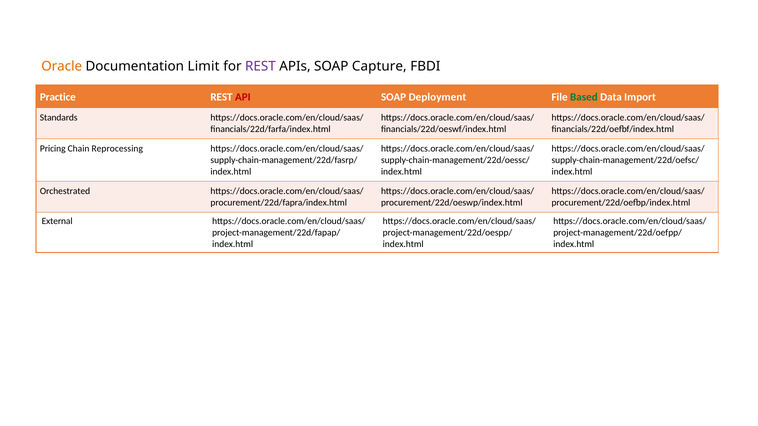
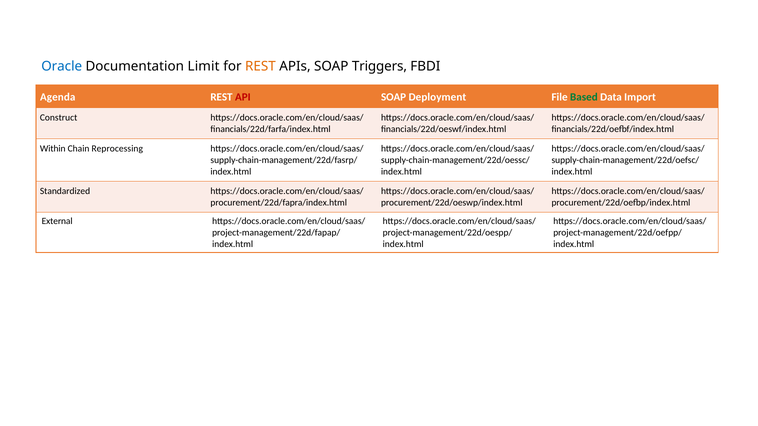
Oracle colour: orange -> blue (62, 67)
REST colour: purple -> orange (260, 67)
Capture: Capture -> Triggers (379, 67)
Practice: Practice -> Agenda (58, 97)
Standards: Standards -> Construct (59, 118)
Pricing: Pricing -> Within (53, 149)
Orchestrated: Orchestrated -> Standardized (65, 191)
